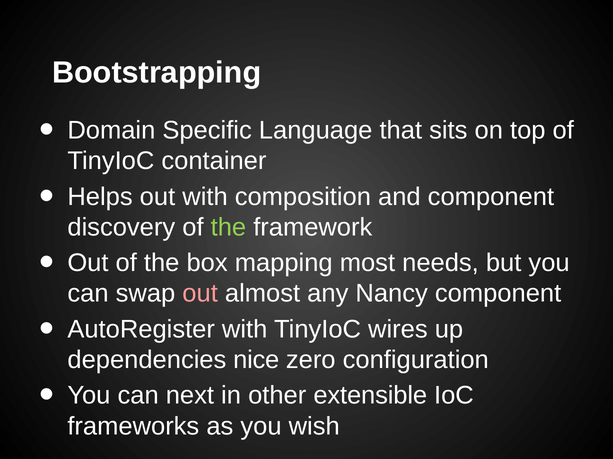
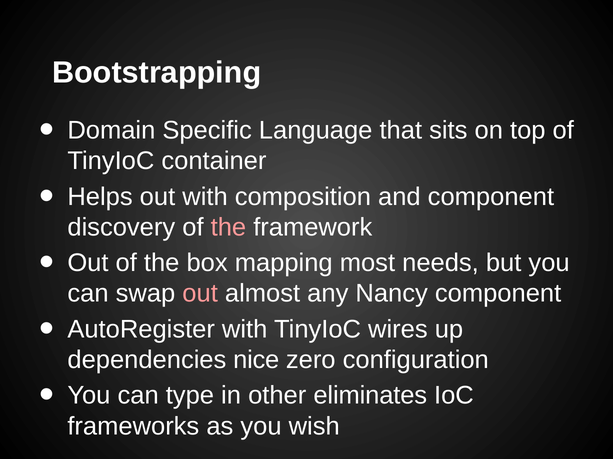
the colour: light green -> pink (228, 228)
next: next -> type (190, 396)
extensible: extensible -> eliminates (370, 396)
